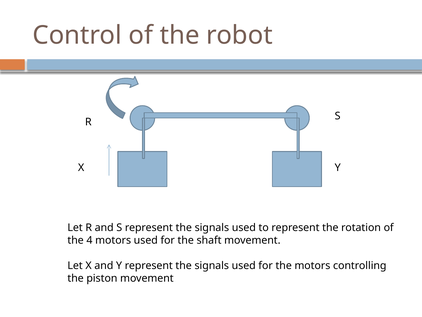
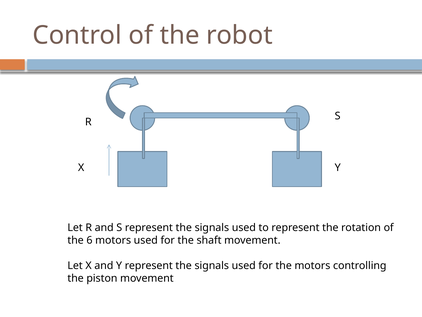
4: 4 -> 6 (89, 240)
